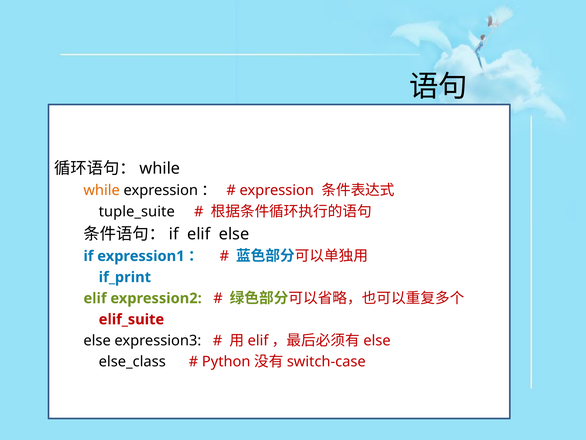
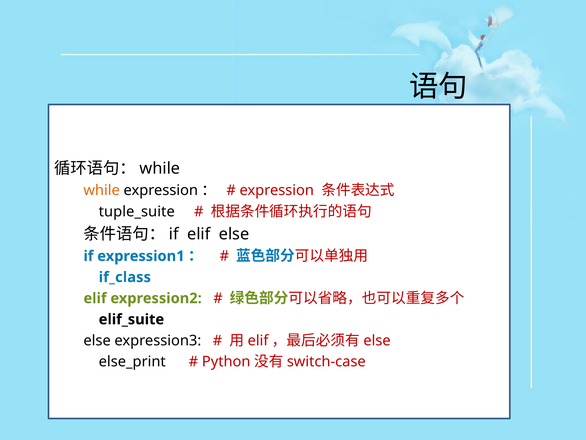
if_print: if_print -> if_class (125, 277)
elif_suite colour: red -> black (131, 319)
else_class: else_class -> else_print (132, 361)
